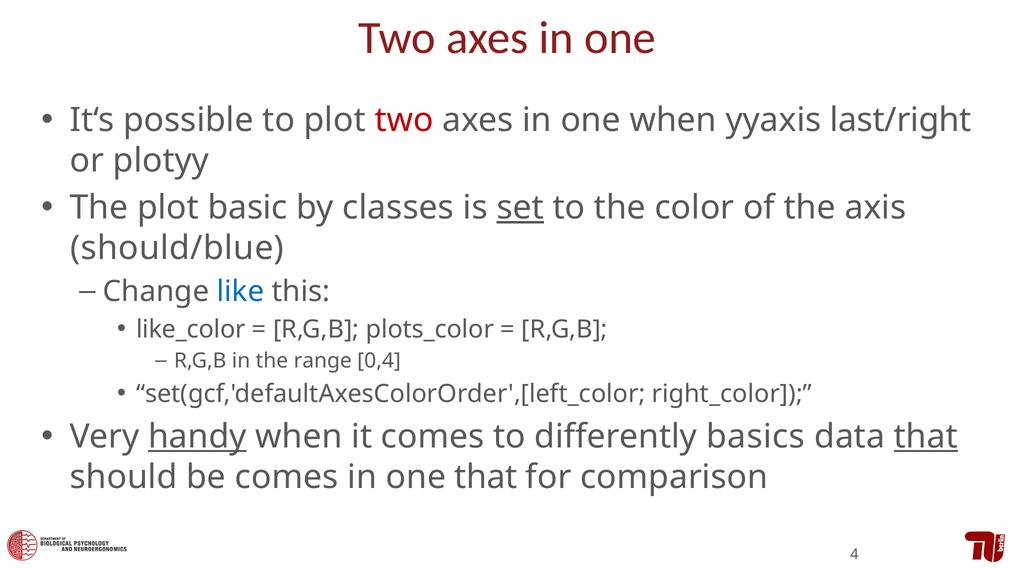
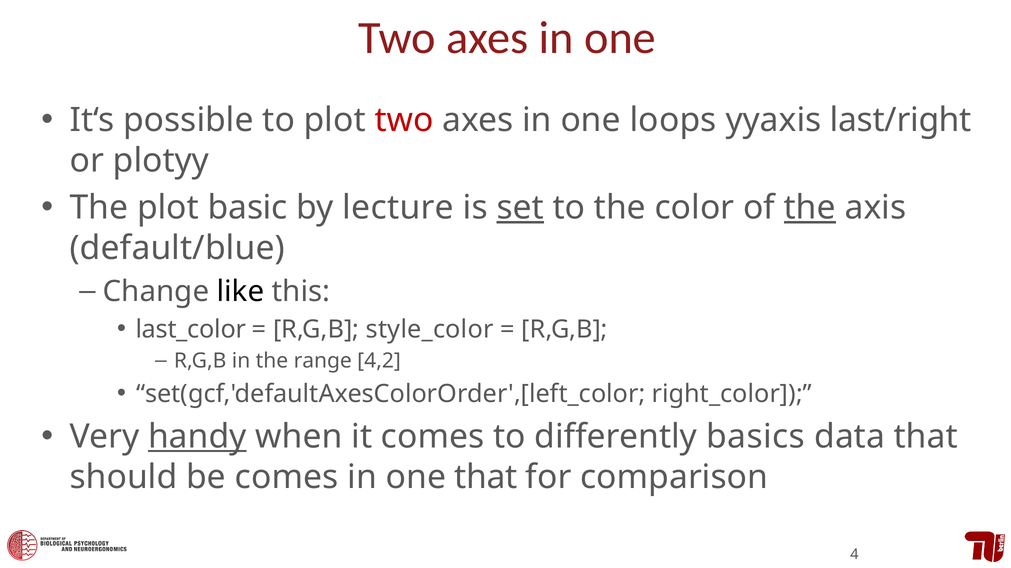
one when: when -> loops (673, 120)
classes: classes -> lecture (398, 208)
the underline: none -> present (810, 208)
should/blue: should/blue -> default/blue (177, 248)
like colour: blue -> black (241, 292)
like_color: like_color -> last_color (191, 330)
plots_color: plots_color -> style_color (430, 330)
0,4: 0,4 -> 4,2 (379, 361)
that underline: present -> none (926, 437)
